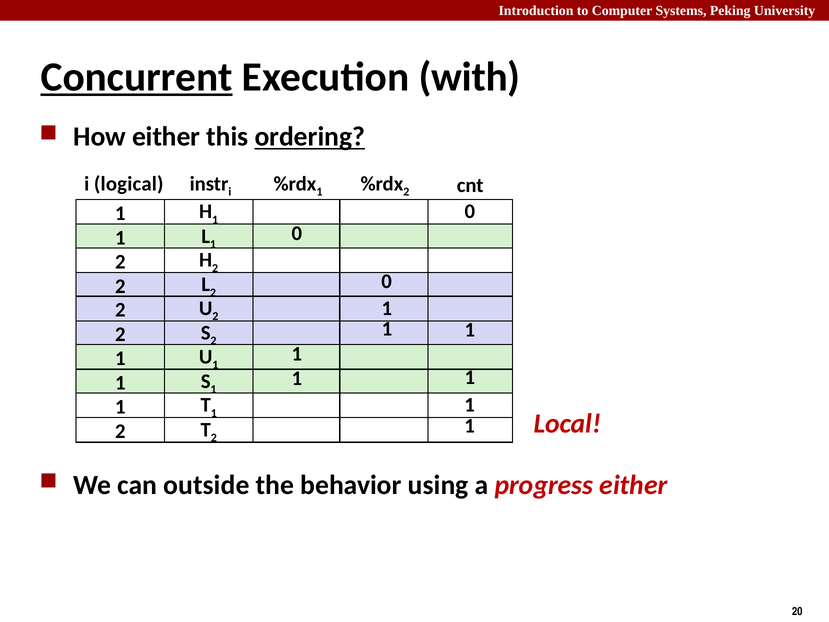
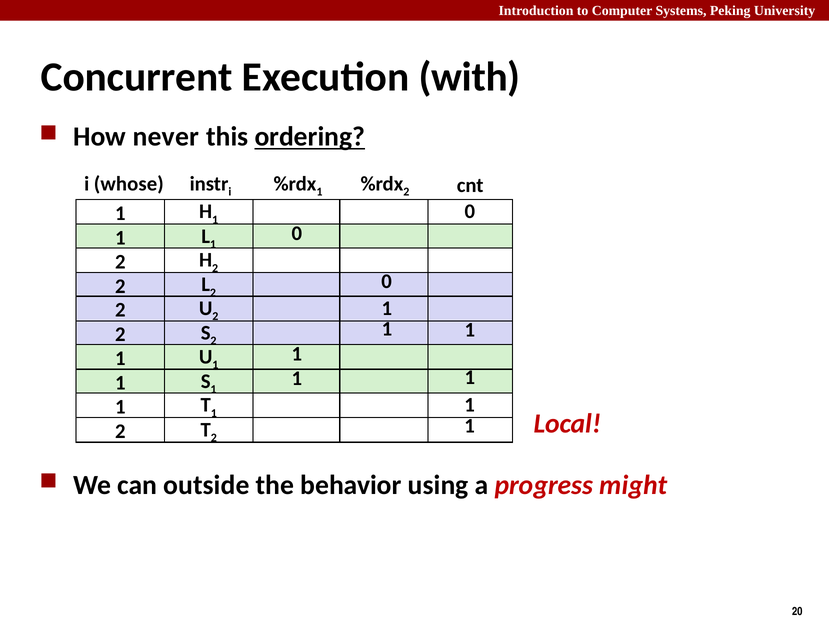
Concurrent underline: present -> none (137, 77)
How either: either -> never (166, 137)
logical: logical -> whose (129, 184)
progress either: either -> might (633, 485)
